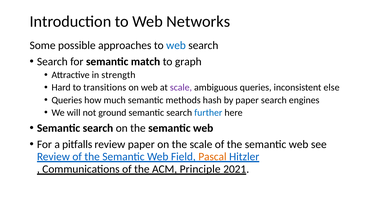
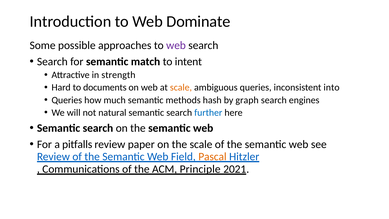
Networks: Networks -> Dominate (198, 22)
web colour: blue -> purple (176, 45)
graph: graph -> intent (188, 62)
transitions: transitions -> documents (105, 87)
scale colour: purple -> orange (181, 87)
else: else -> into (332, 87)
by paper: paper -> graph (247, 100)
ground: ground -> natural (112, 113)
